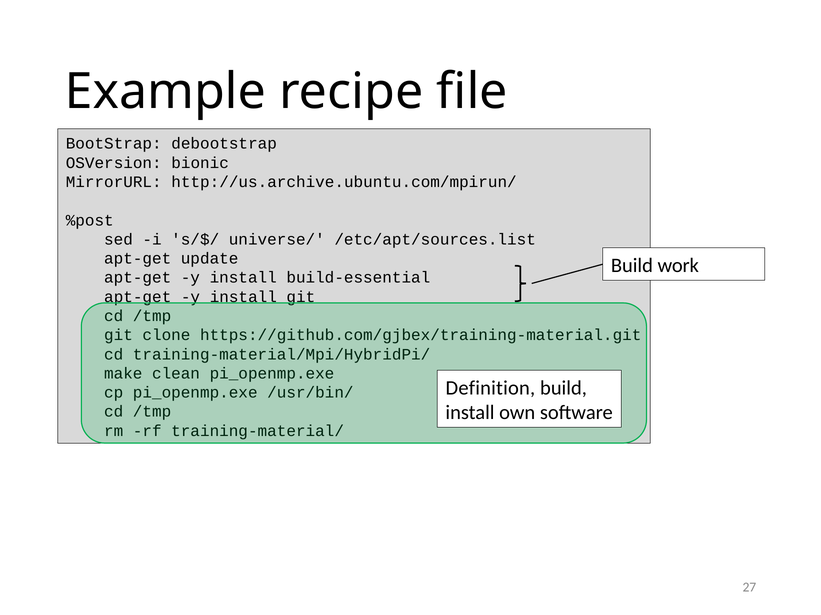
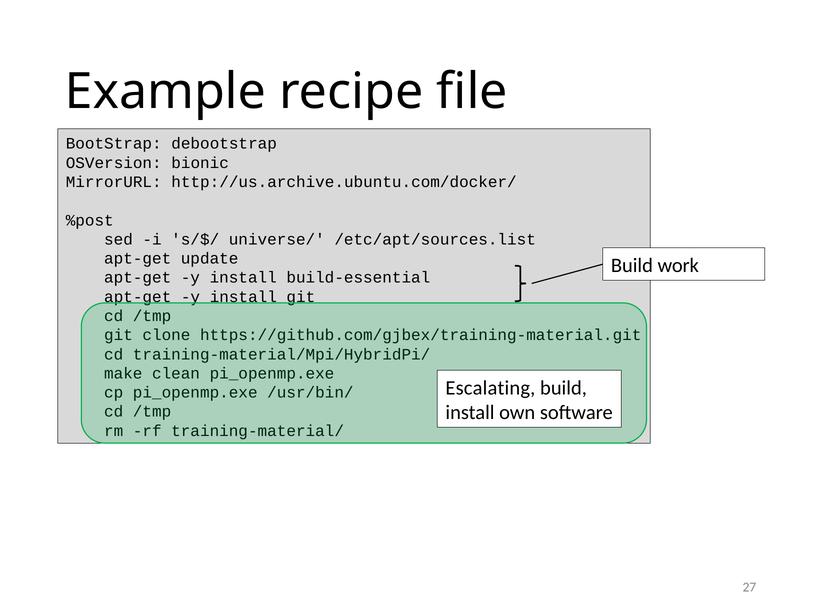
http://us.archive.ubuntu.com/mpirun/: http://us.archive.ubuntu.com/mpirun/ -> http://us.archive.ubuntu.com/docker/ (344, 182)
Definition: Definition -> Escalating (490, 388)
